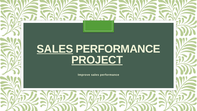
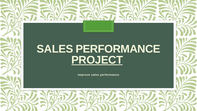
SALES underline: present -> none (55, 49)
